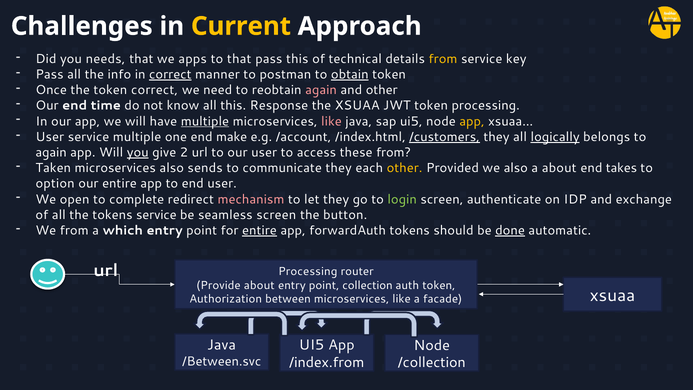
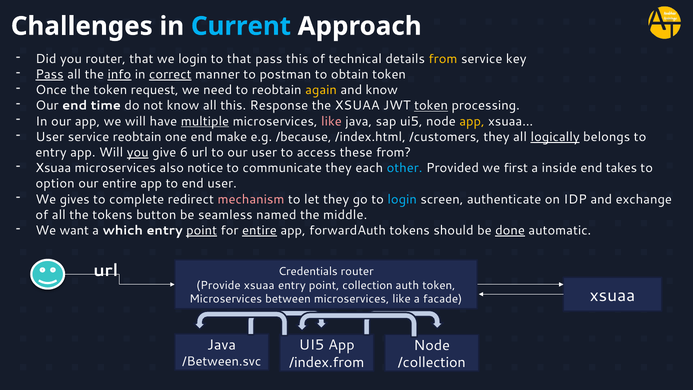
Current colour: yellow -> light blue (241, 26)
you needs: needs -> router (106, 59)
we apps: apps -> login (193, 59)
Pass underline: none -> present (50, 74)
info underline: none -> present (119, 74)
obtain underline: present -> none (350, 74)
token correct: correct -> request (155, 90)
again colour: pink -> yellow (321, 90)
and other: other -> know (382, 90)
token underline: none -> present (431, 106)
service multiple: multiple -> reobtain (137, 137)
/account: /account -> /because (304, 137)
/customers underline: present -> none (445, 137)
again: again -> entry (51, 152)
2: 2 -> 6 (184, 152)
Taken: Taken -> Xsuaa (53, 168)
sends: sends -> notice (205, 168)
other colour: yellow -> light blue (405, 168)
we also: also -> first (516, 168)
a about: about -> inside (559, 168)
open: open -> gives (75, 199)
login colour: light green -> light blue (402, 199)
tokens service: service -> button (156, 215)
seamless screen: screen -> named (276, 215)
button: button -> middle (345, 215)
We from: from -> want (74, 230)
point underline: none -> present (202, 230)
Processing: Processing -> Credentials (308, 271)
Provide about: about -> xsuaa (259, 285)
Authorization: Authorization -> Microservices (226, 299)
